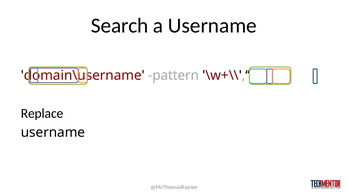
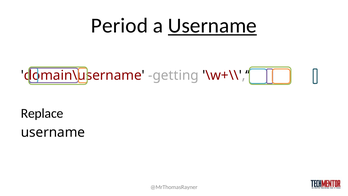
Search: Search -> Period (120, 26)
Username underline: none -> present (212, 26)
pattern: pattern -> getting (173, 75)
